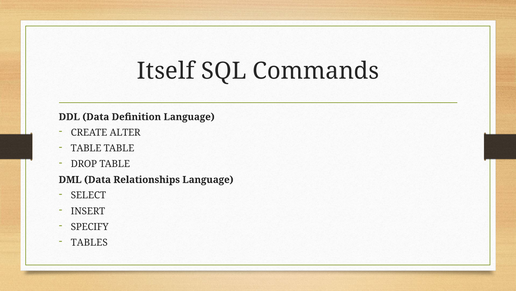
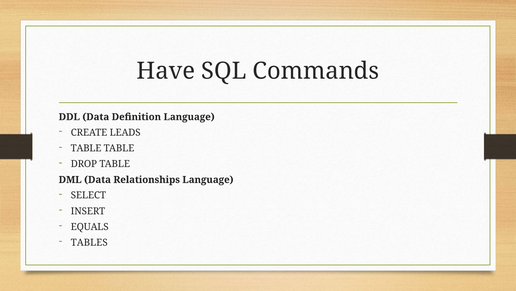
Itself: Itself -> Have (166, 71)
ALTER: ALTER -> LEADS (125, 132)
SPECIFY: SPECIFY -> EQUALS (90, 226)
